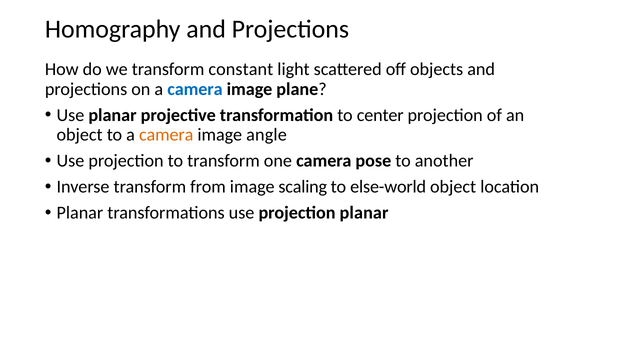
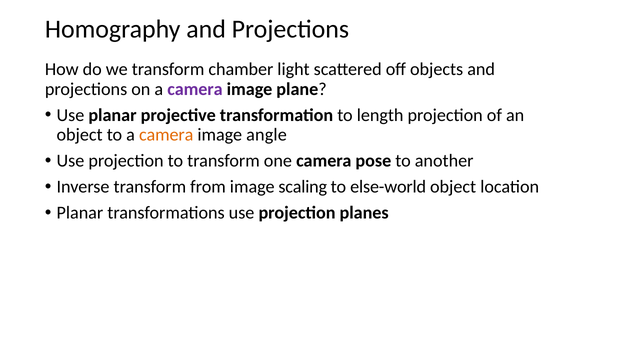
constant: constant -> chamber (241, 69)
camera colour: blue -> purple (195, 89)
center: center -> length (380, 115)
projection planar: planar -> planes (364, 213)
